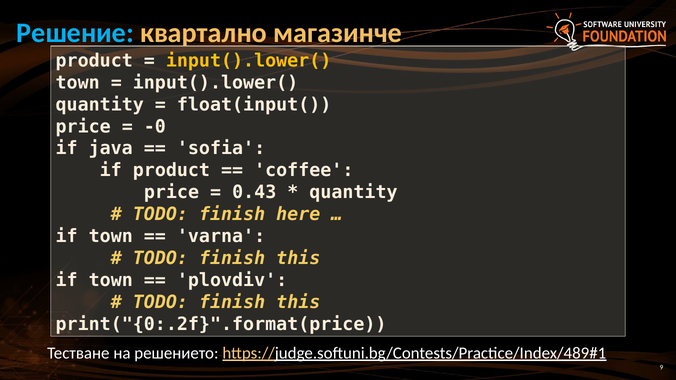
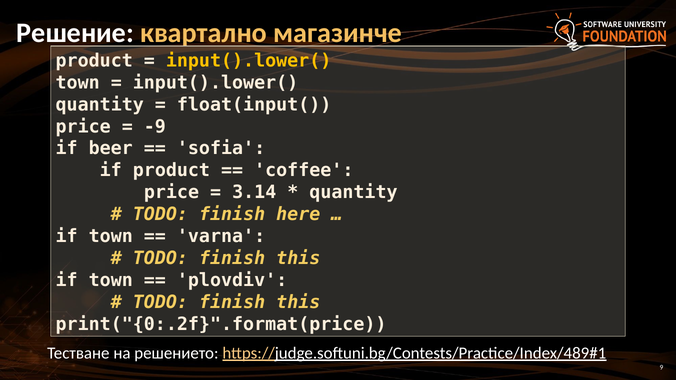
Решение colour: light blue -> white (75, 33)
-0: -0 -> -9 (155, 127)
java: java -> beer (111, 149)
0.43: 0.43 -> 3.14 (254, 193)
